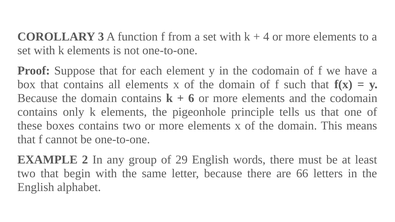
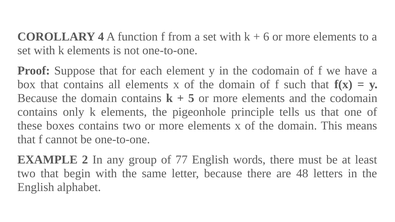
3: 3 -> 4 (101, 37)
4: 4 -> 6 (266, 37)
6: 6 -> 5 (191, 98)
29: 29 -> 77 (182, 160)
66: 66 -> 48 (302, 174)
